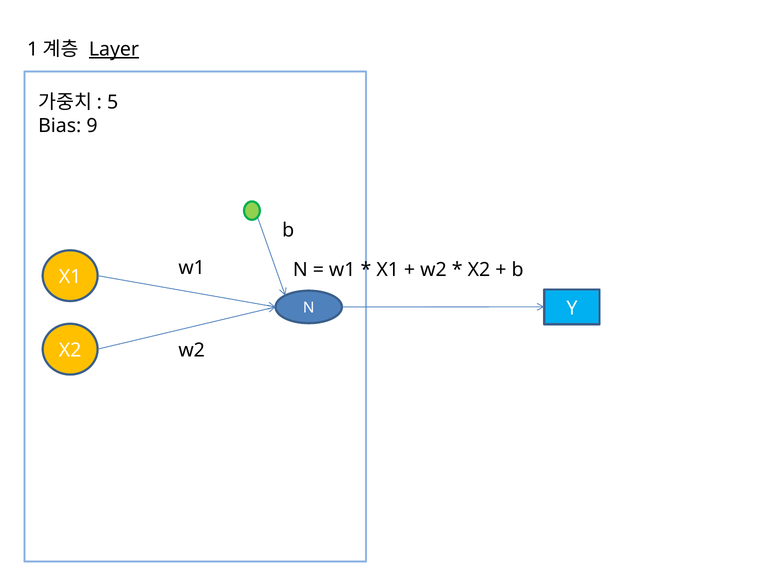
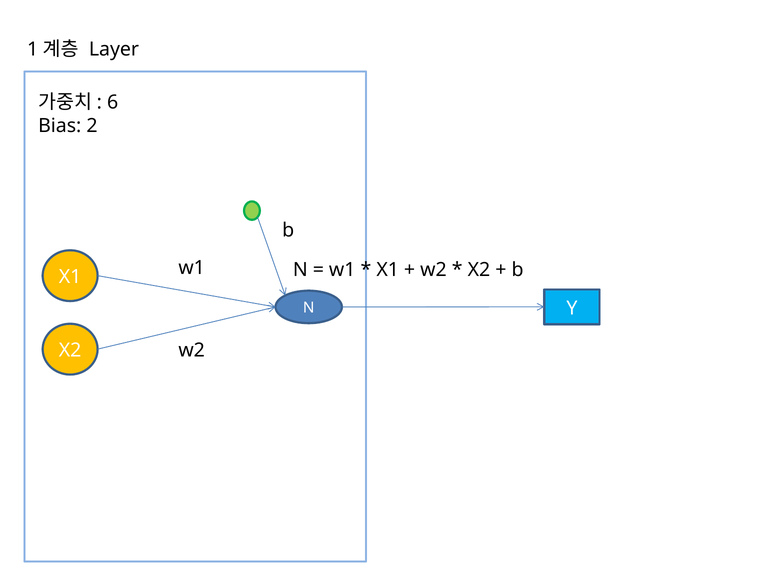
Layer underline: present -> none (114, 49)
5: 5 -> 6 (113, 102)
9: 9 -> 2 (92, 126)
